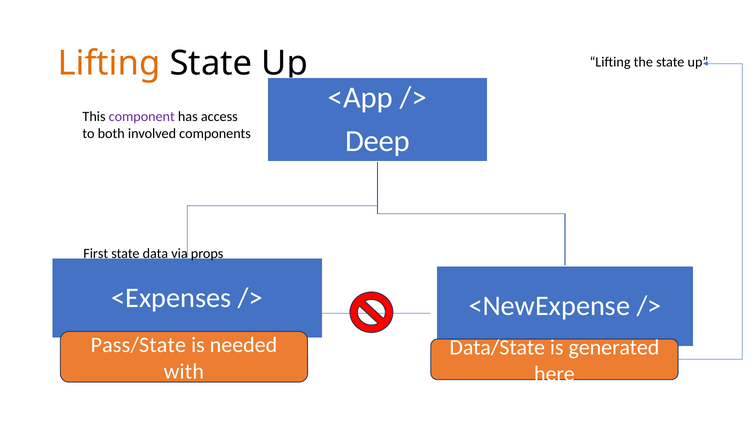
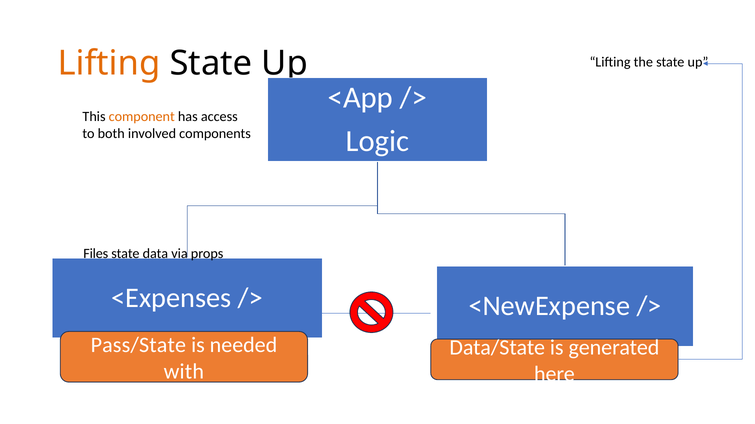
component colour: purple -> orange (142, 117)
Deep: Deep -> Logic (378, 142)
First: First -> Files (96, 254)
